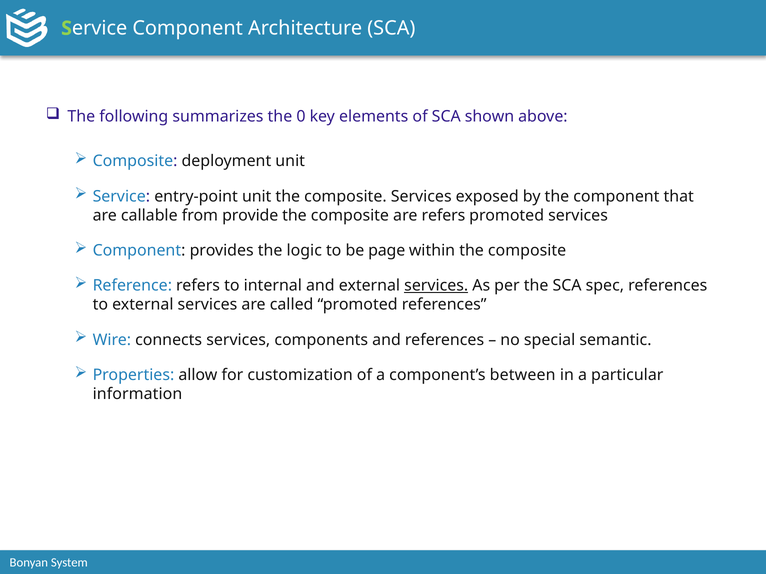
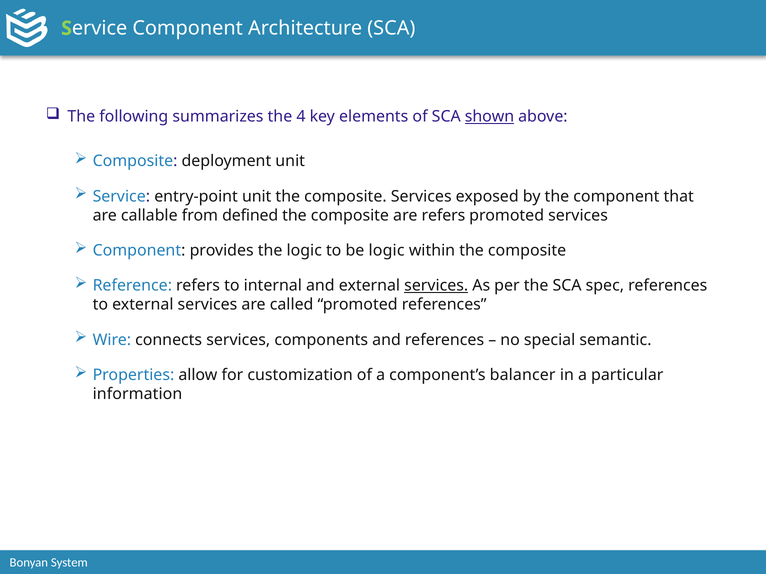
0: 0 -> 4 (301, 117)
shown underline: none -> present (490, 117)
provide: provide -> defined (250, 216)
be page: page -> logic (387, 251)
between: between -> balancer (523, 375)
